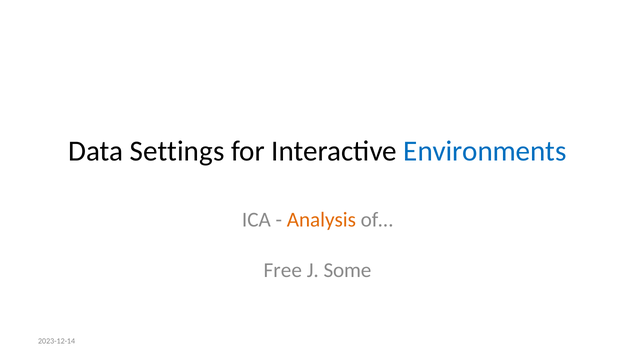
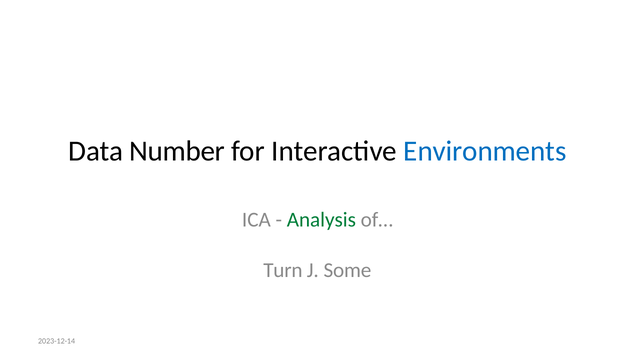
Settings: Settings -> Number (177, 151)
Analysis colour: orange -> green (321, 220)
Free: Free -> Turn (283, 271)
